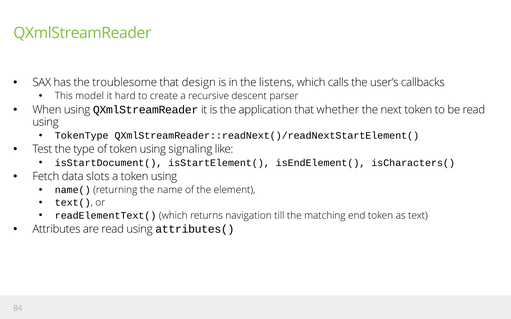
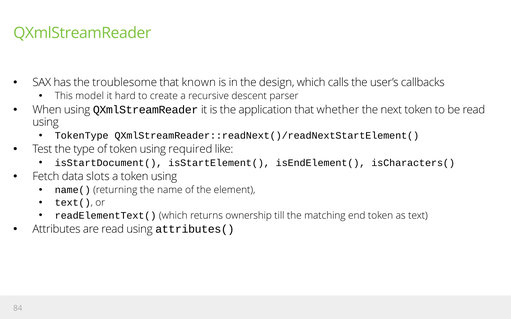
design: design -> known (199, 83)
listens: listens -> design (277, 83)
signaling: signaling -> required (190, 149)
navigation: navigation -> ownership (249, 216)
